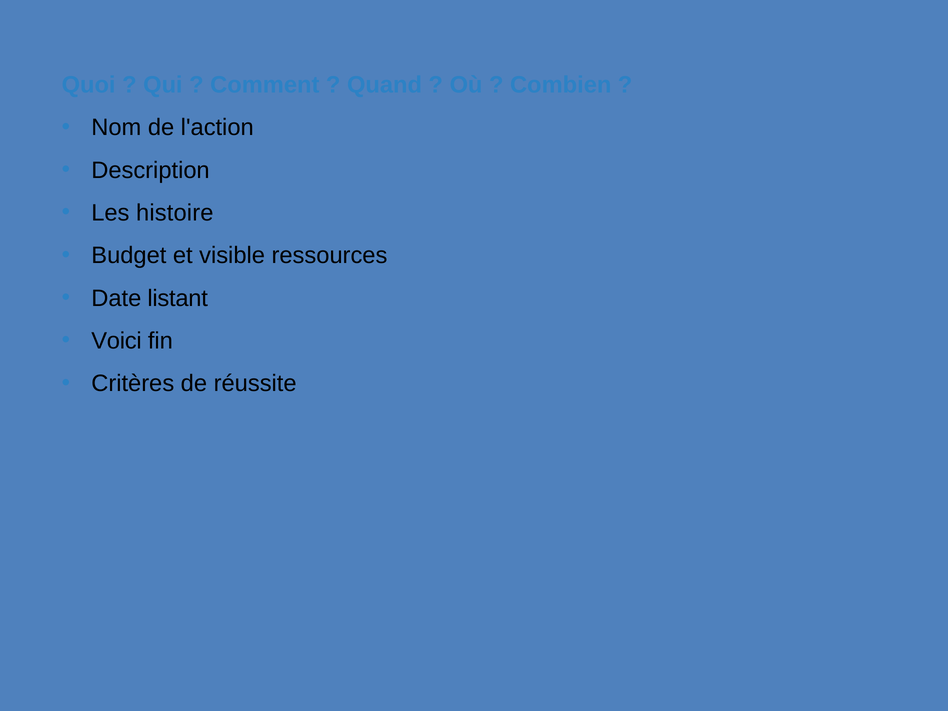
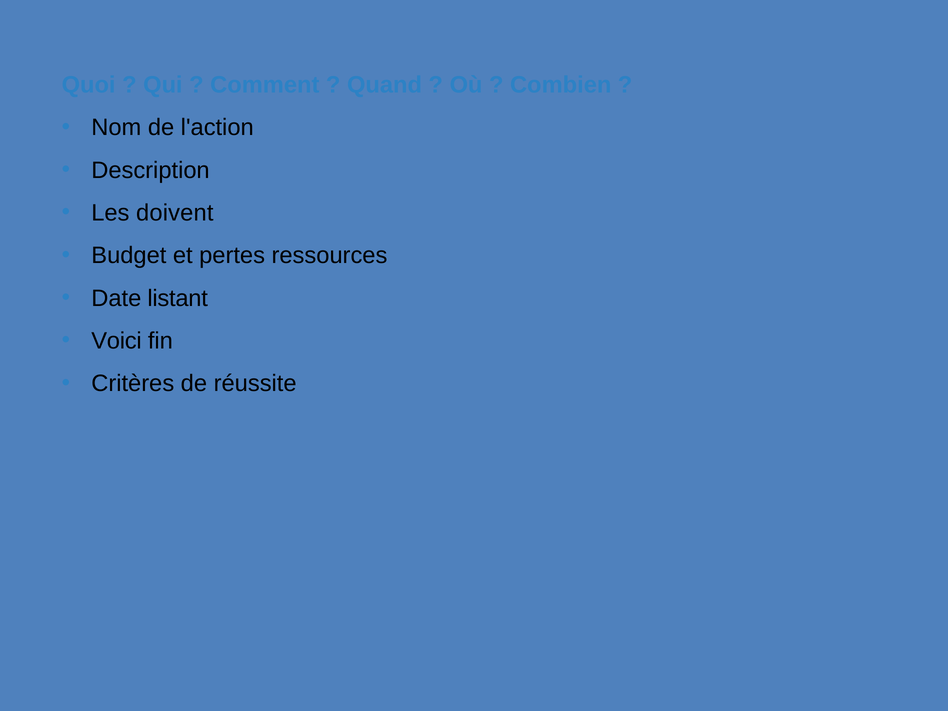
histoire: histoire -> doivent (175, 213)
visible: visible -> pertes (232, 256)
